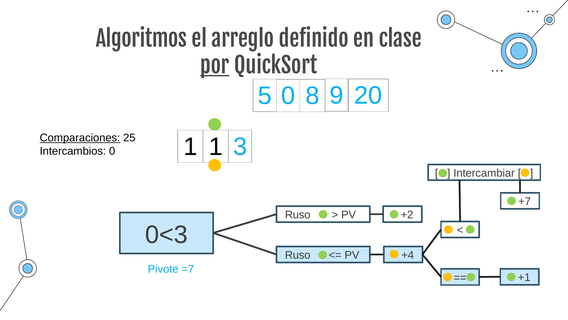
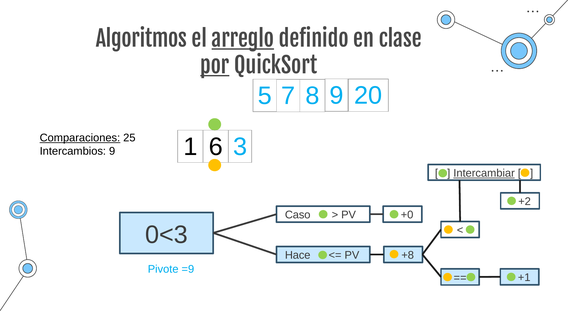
arreglo underline: none -> present (243, 40)
5 0: 0 -> 7 (288, 96)
1 1: 1 -> 6 (216, 146)
Intercambios 0: 0 -> 9 (112, 151)
Intercambiar underline: none -> present (484, 173)
+7: +7 -> +2 (525, 201)
Ruso: Ruso -> Caso (298, 215)
+2: +2 -> +0 (407, 215)
Ruso: Ruso -> Hace (298, 255)
+4: +4 -> +8 (408, 255)
=7: =7 -> =9 (188, 269)
